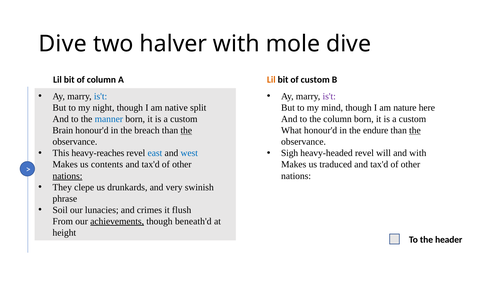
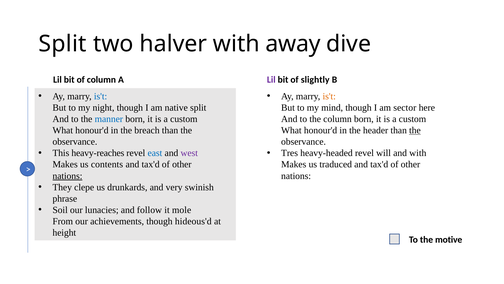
Dive: Dive -> Split (63, 44)
mole: mole -> away (293, 44)
Lil colour: orange -> purple (271, 79)
of custom: custom -> slightly (315, 79)
is't colour: purple -> orange (329, 96)
nature: nature -> sector (405, 108)
Brain: Brain -> What (63, 130)
the underline: present -> none (186, 130)
endure: endure -> header (376, 130)
west colour: blue -> purple (189, 153)
Sigh: Sigh -> Tres (290, 153)
crimes: crimes -> follow (149, 210)
flush: flush -> mole (182, 210)
achievements underline: present -> none (117, 221)
beneath'd: beneath'd -> hideous'd (193, 221)
header: header -> motive (449, 239)
